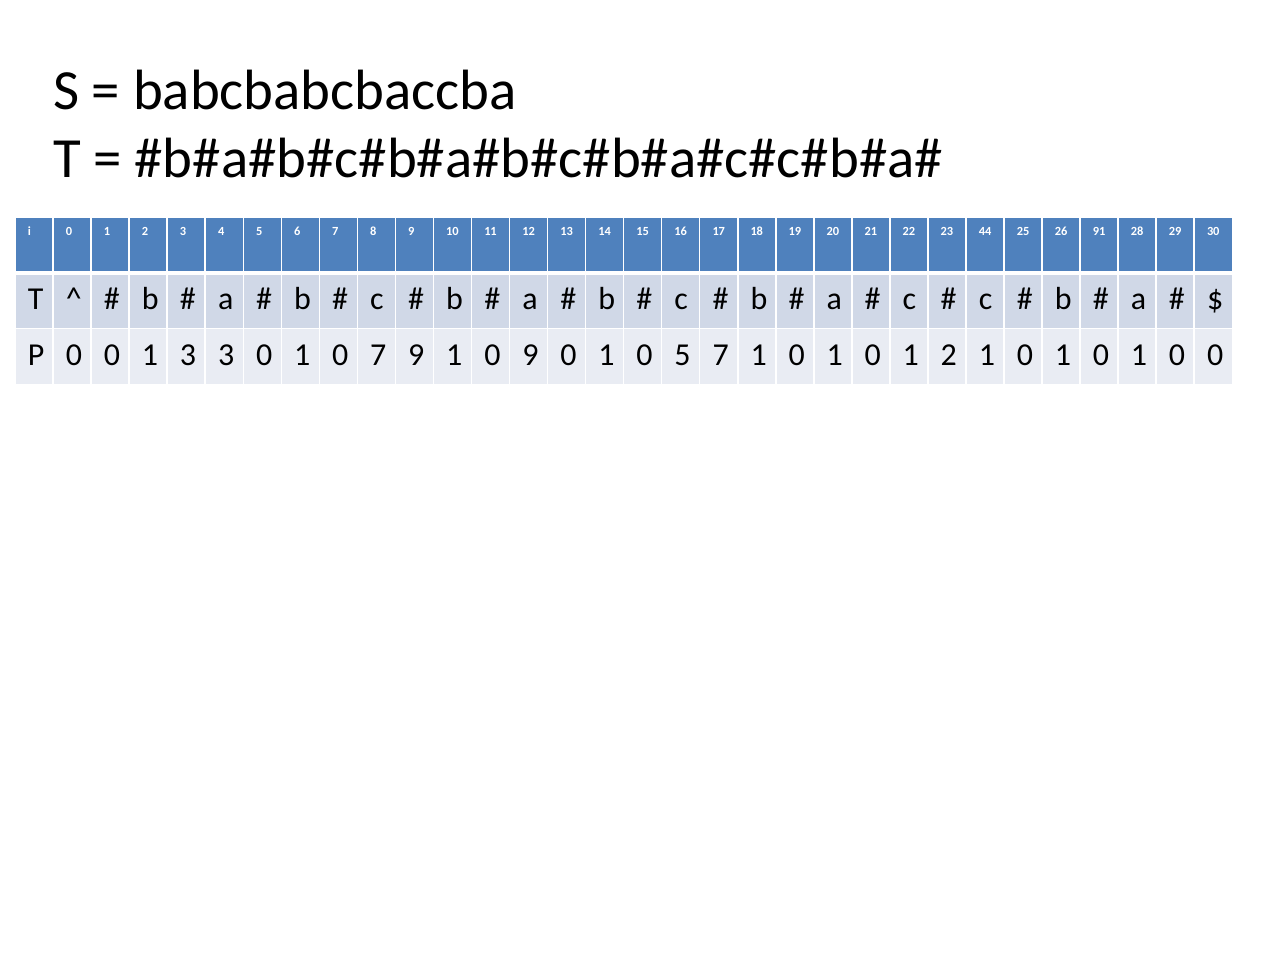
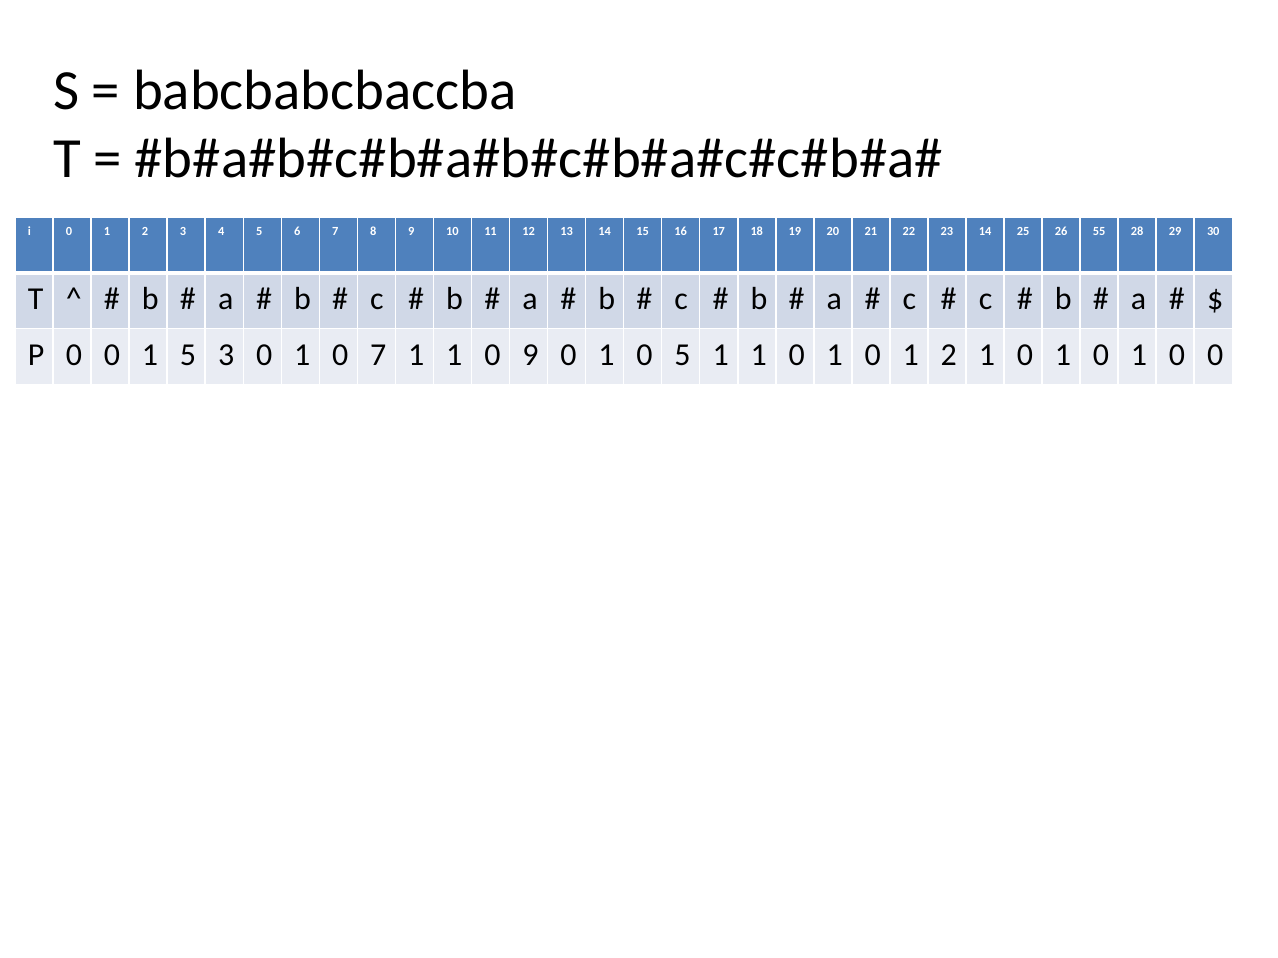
23 44: 44 -> 14 (985, 232)
91: 91 -> 55 (1099, 232)
1 3: 3 -> 5 (188, 355)
7 9: 9 -> 1 (416, 355)
5 7: 7 -> 1 (721, 355)
